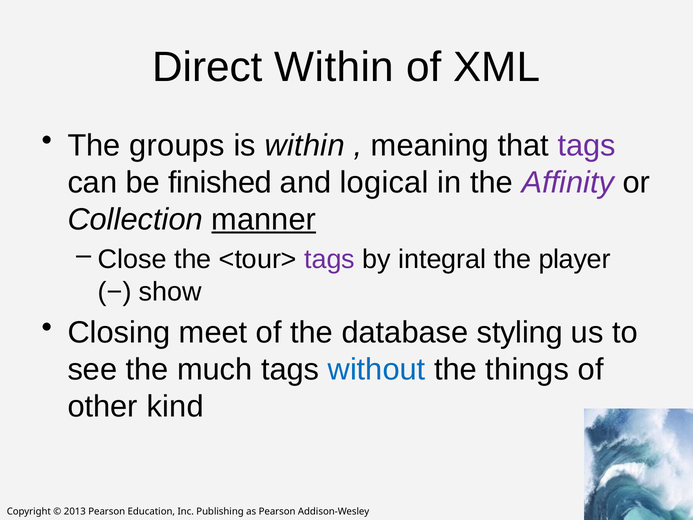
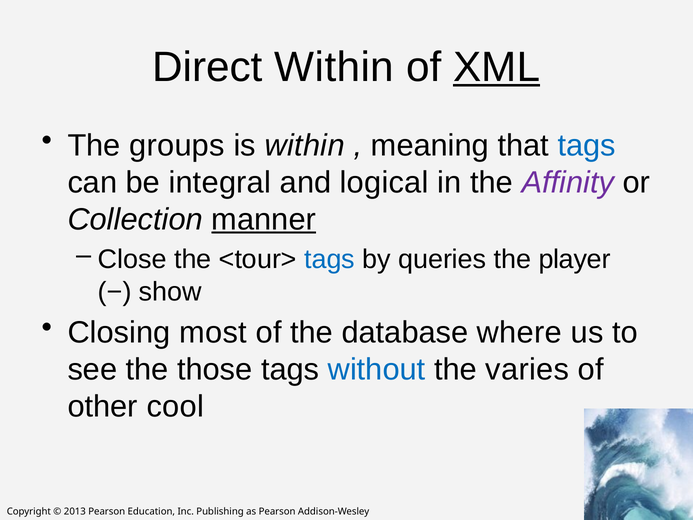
XML underline: none -> present (497, 67)
tags colour: purple -> blue (587, 145)
finished: finished -> integral (220, 182)
tags colour: purple -> blue (330, 259)
integral: integral -> queries (442, 259)
meet: meet -> most (213, 333)
styling: styling -> where (519, 333)
much: much -> those (215, 370)
things: things -> varies (527, 370)
kind: kind -> cool (175, 407)
